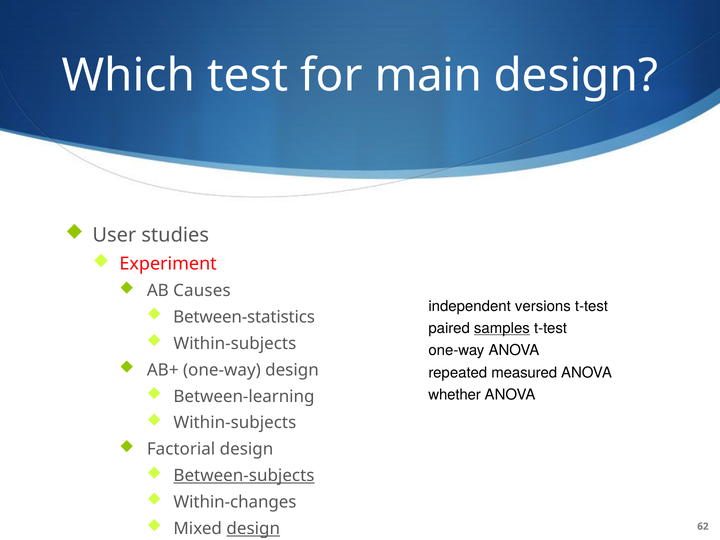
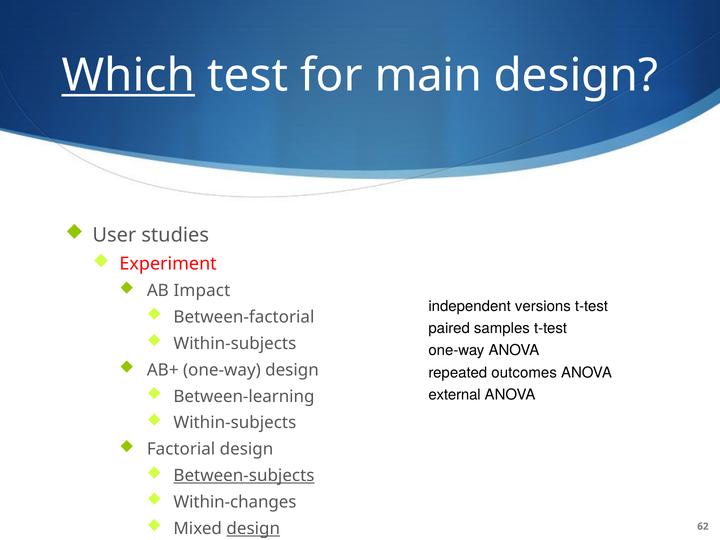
Which underline: none -> present (128, 75)
Causes: Causes -> Impact (202, 291)
Between-statistics: Between-statistics -> Between-factorial (244, 317)
samples underline: present -> none (502, 328)
measured: measured -> outcomes (524, 373)
whether: whether -> external (455, 395)
